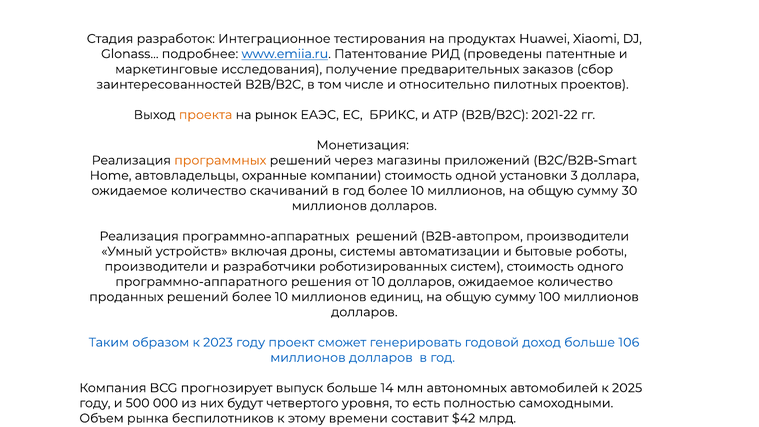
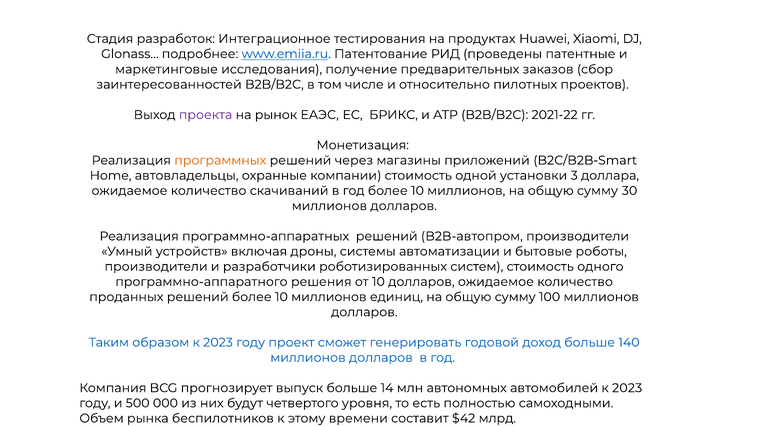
проекта colour: orange -> purple (206, 115)
106: 106 -> 140 (629, 342)
автомобилей к 2025: 2025 -> 2023 (627, 388)
